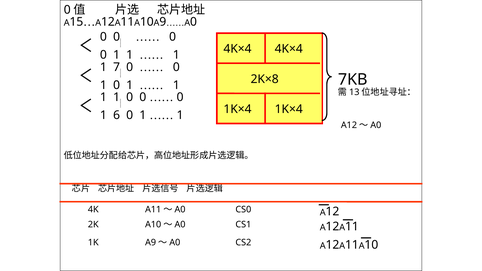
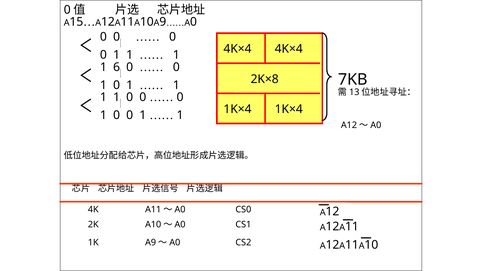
7: 7 -> 6 (117, 67)
6: 6 -> 0 (117, 115)
